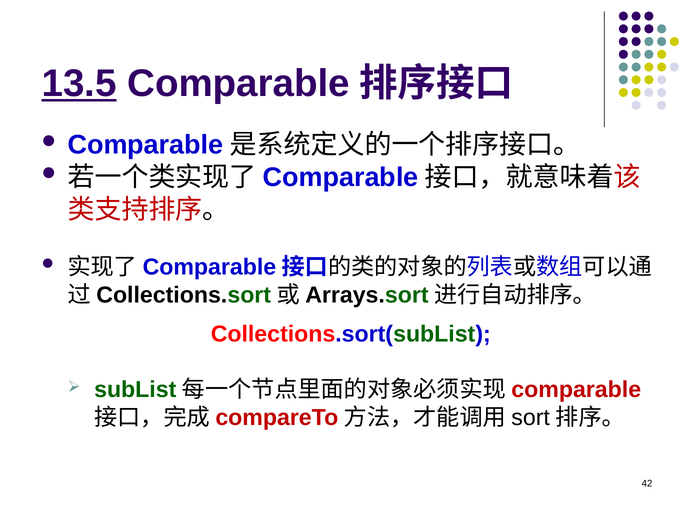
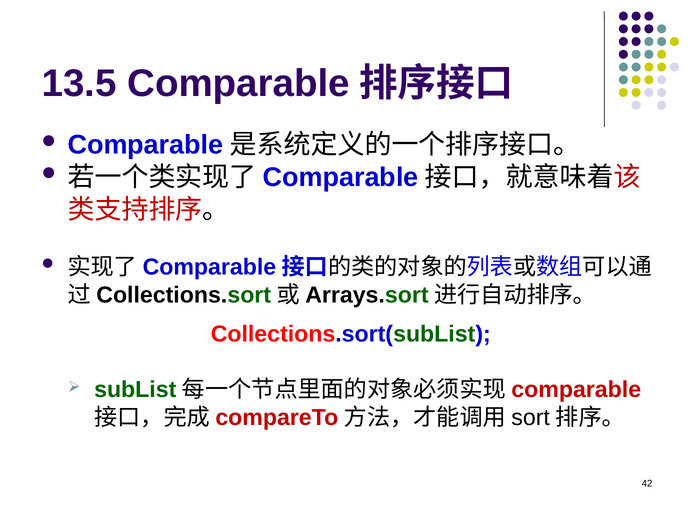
13.5 underline: present -> none (79, 84)
